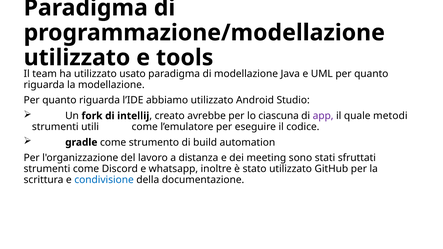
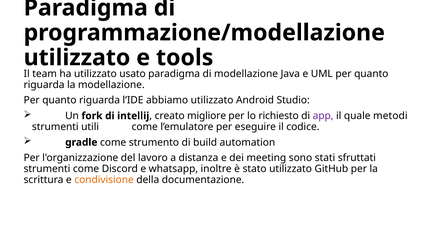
avrebbe: avrebbe -> migliore (207, 116)
ciascuna: ciascuna -> richiesto (279, 116)
condivisione colour: blue -> orange (104, 180)
